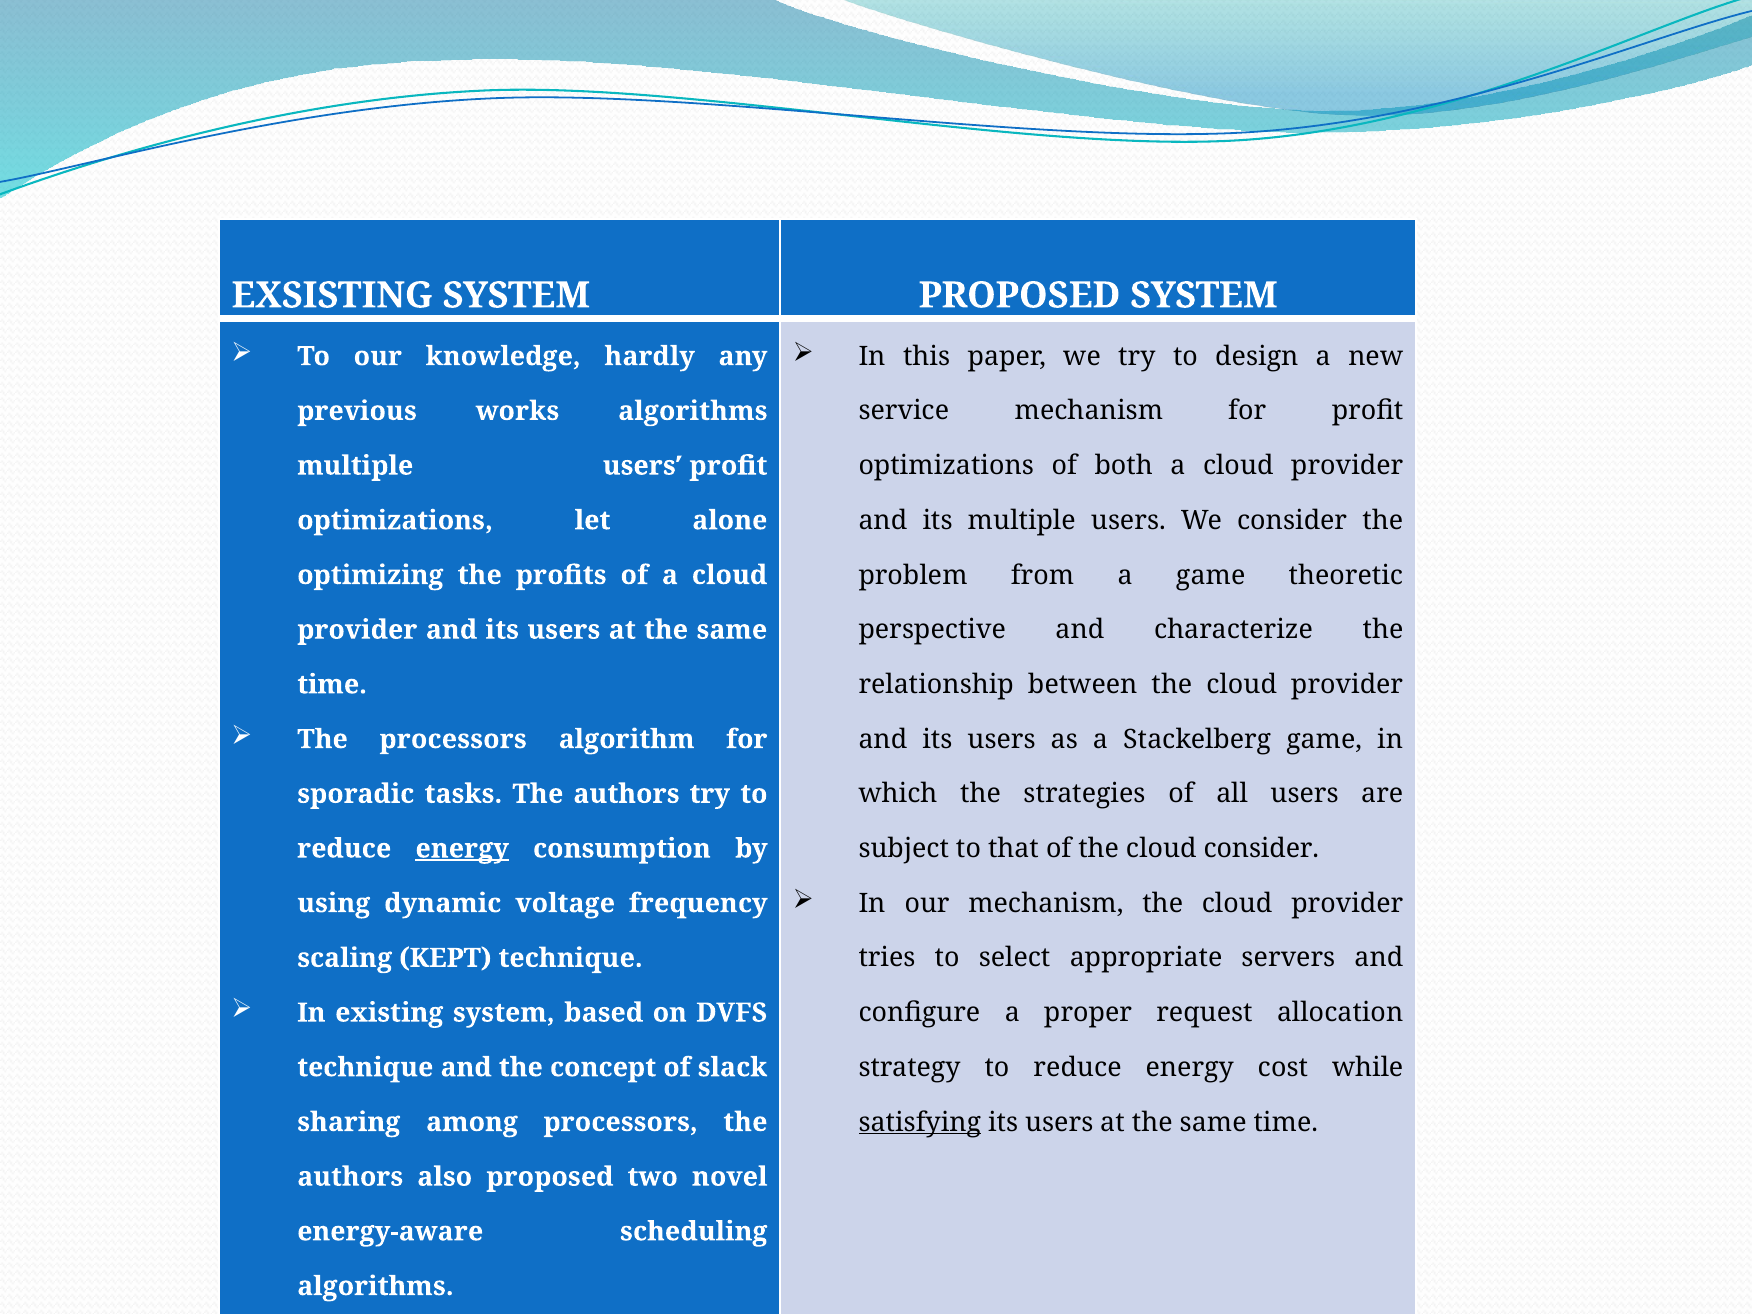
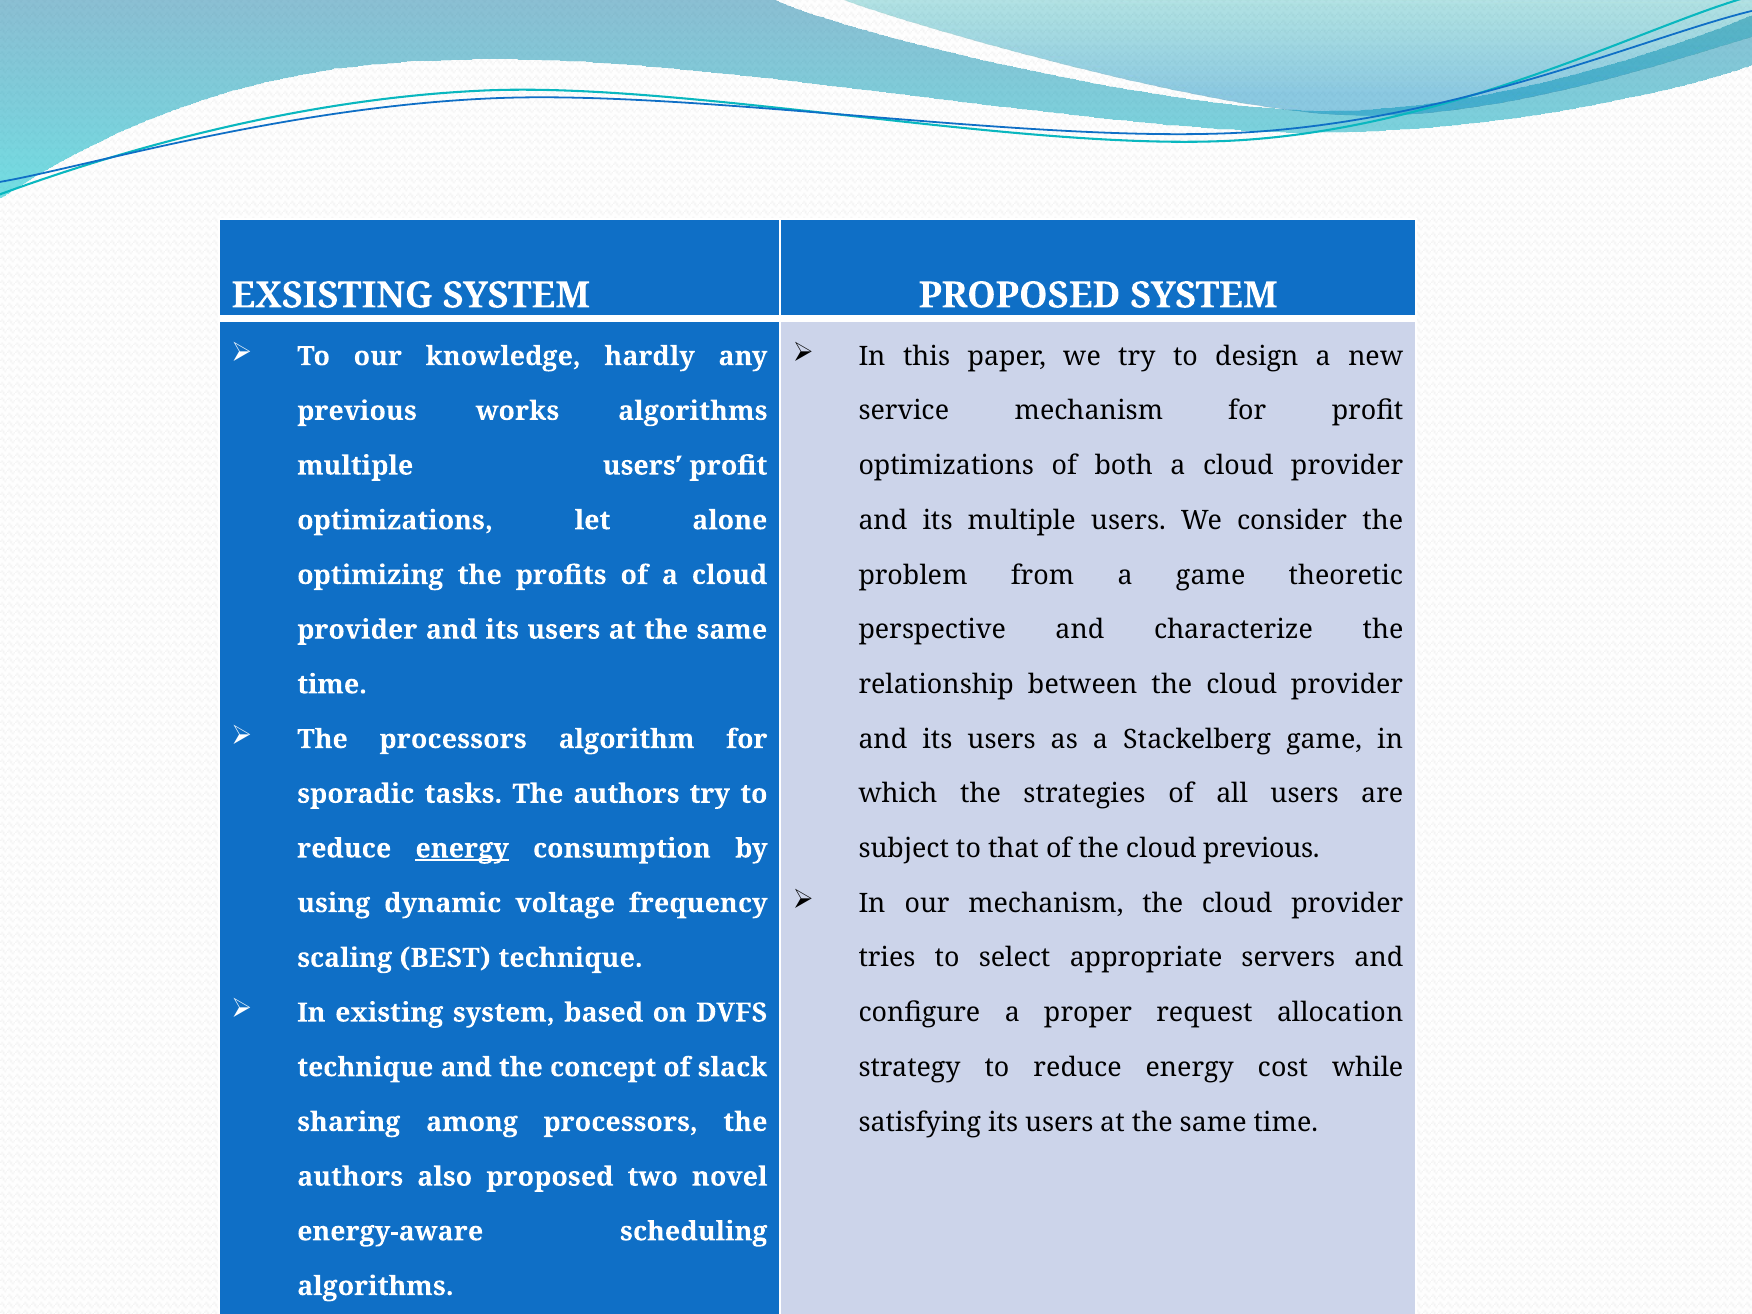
cloud consider: consider -> previous (1261, 849)
KEPT: KEPT -> BEST (445, 958)
satisfying underline: present -> none (920, 1122)
